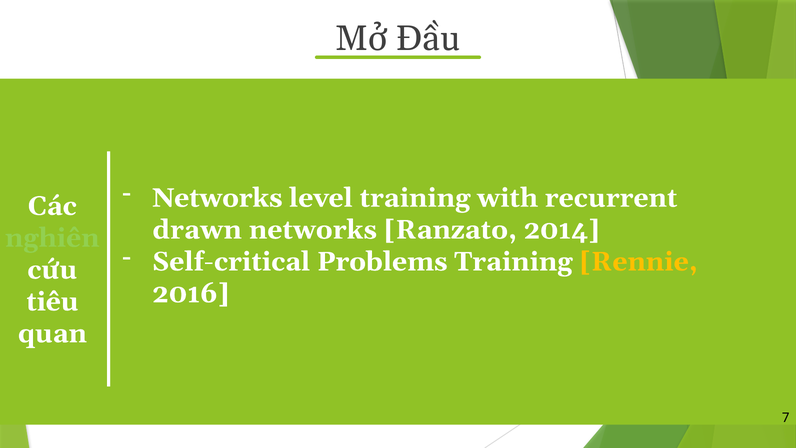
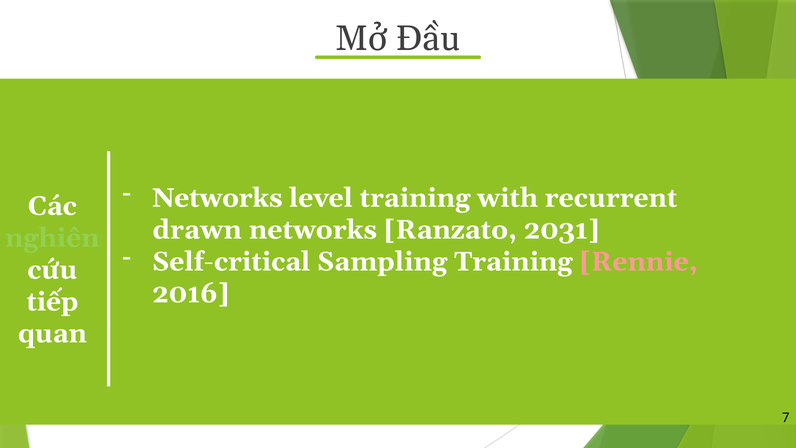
2014: 2014 -> 2031 (562, 230)
Problems: Problems -> Sampling (382, 262)
Rennie colour: yellow -> pink (638, 262)
tiêu: tiêu -> tiếp (52, 301)
